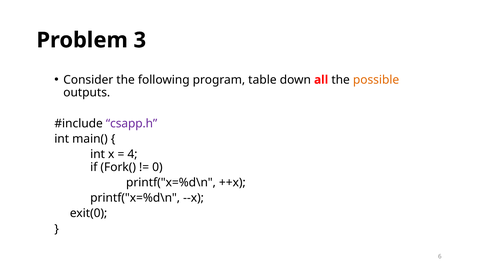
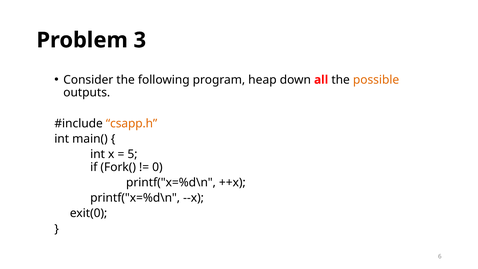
table: table -> heap (262, 80)
csapp.h colour: purple -> orange (132, 123)
4: 4 -> 5 (132, 154)
